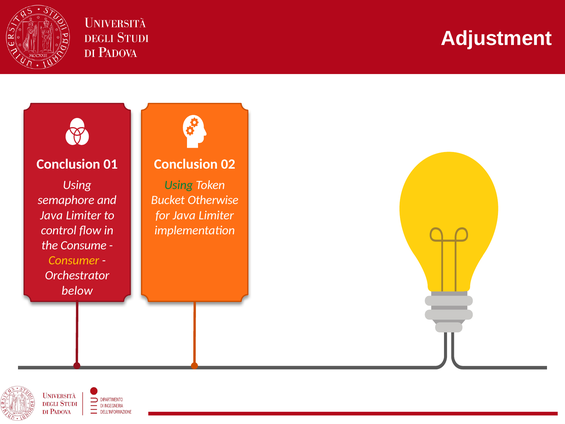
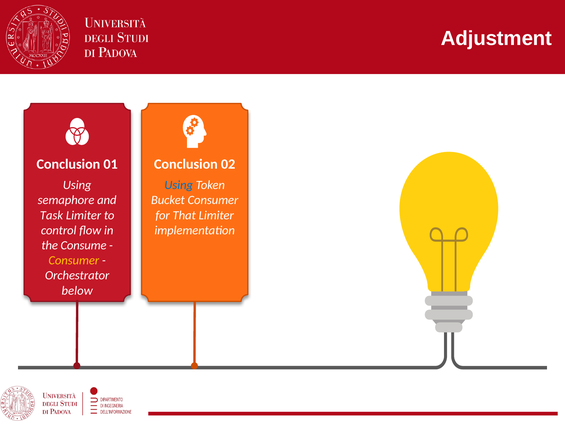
Using colour: green -> blue (179, 185)
Bucket Otherwise: Otherwise -> Consumer (213, 200)
Java: Java -> Task (51, 215)
for Java: Java -> That (184, 215)
